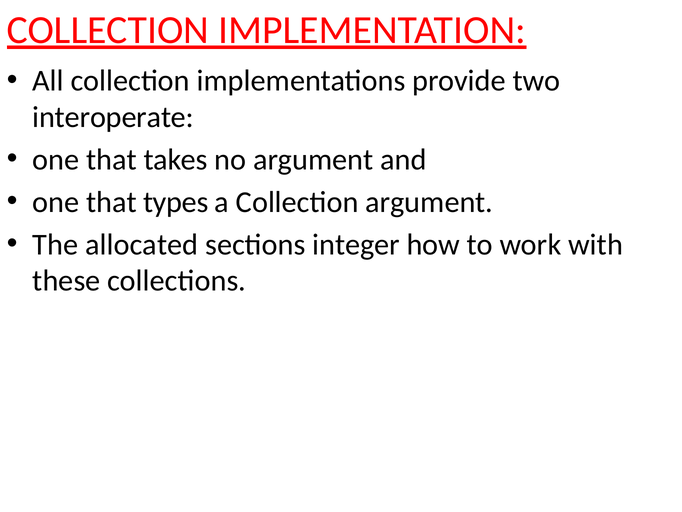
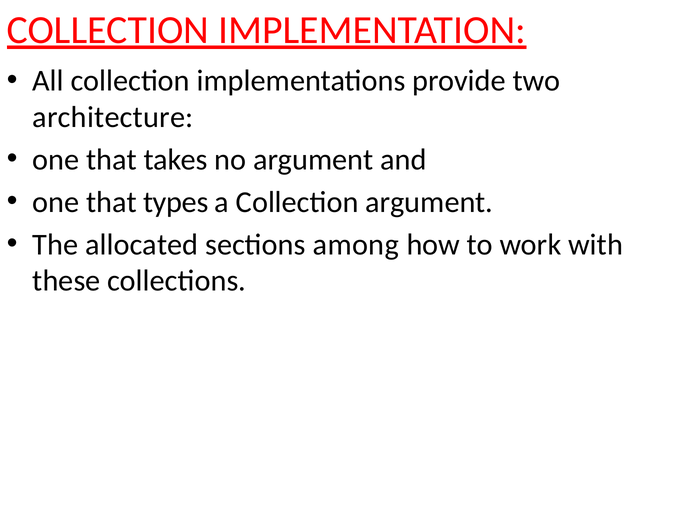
interoperate: interoperate -> architecture (113, 117)
integer: integer -> among (356, 244)
